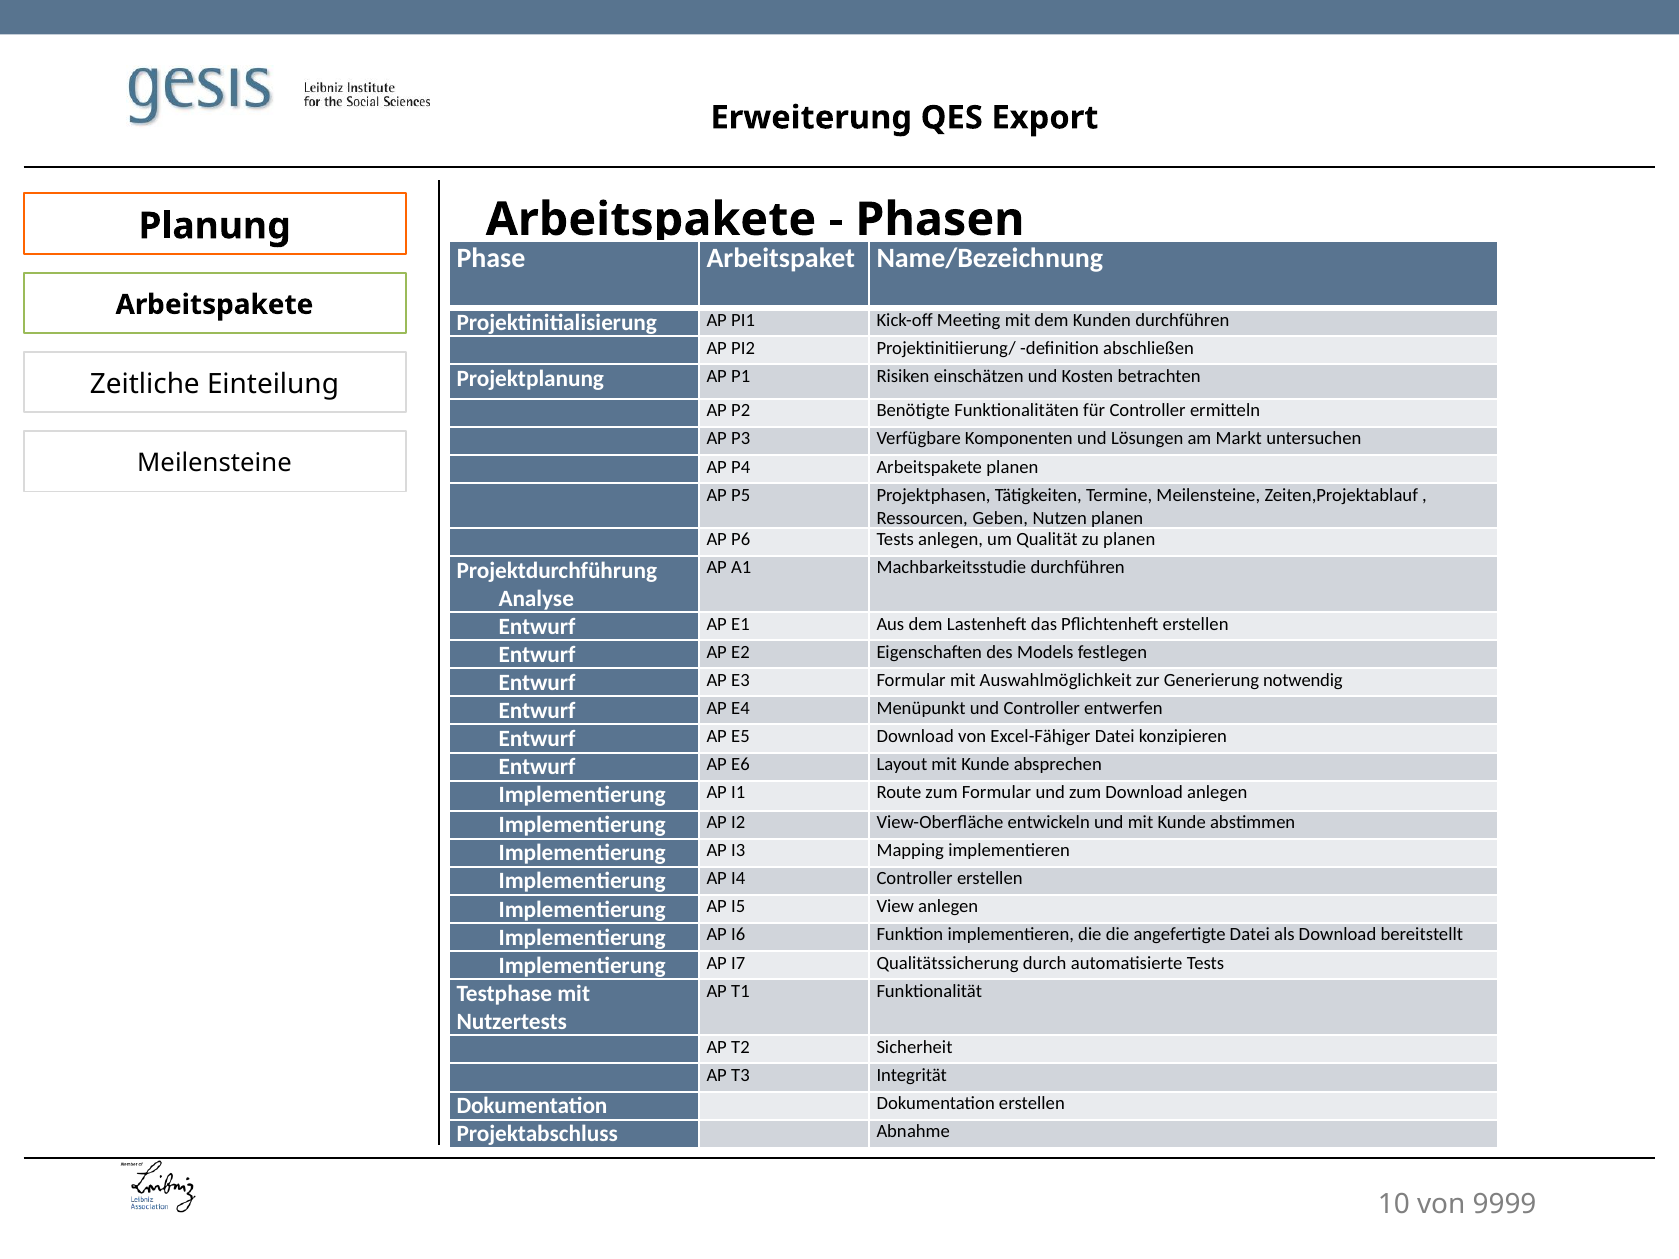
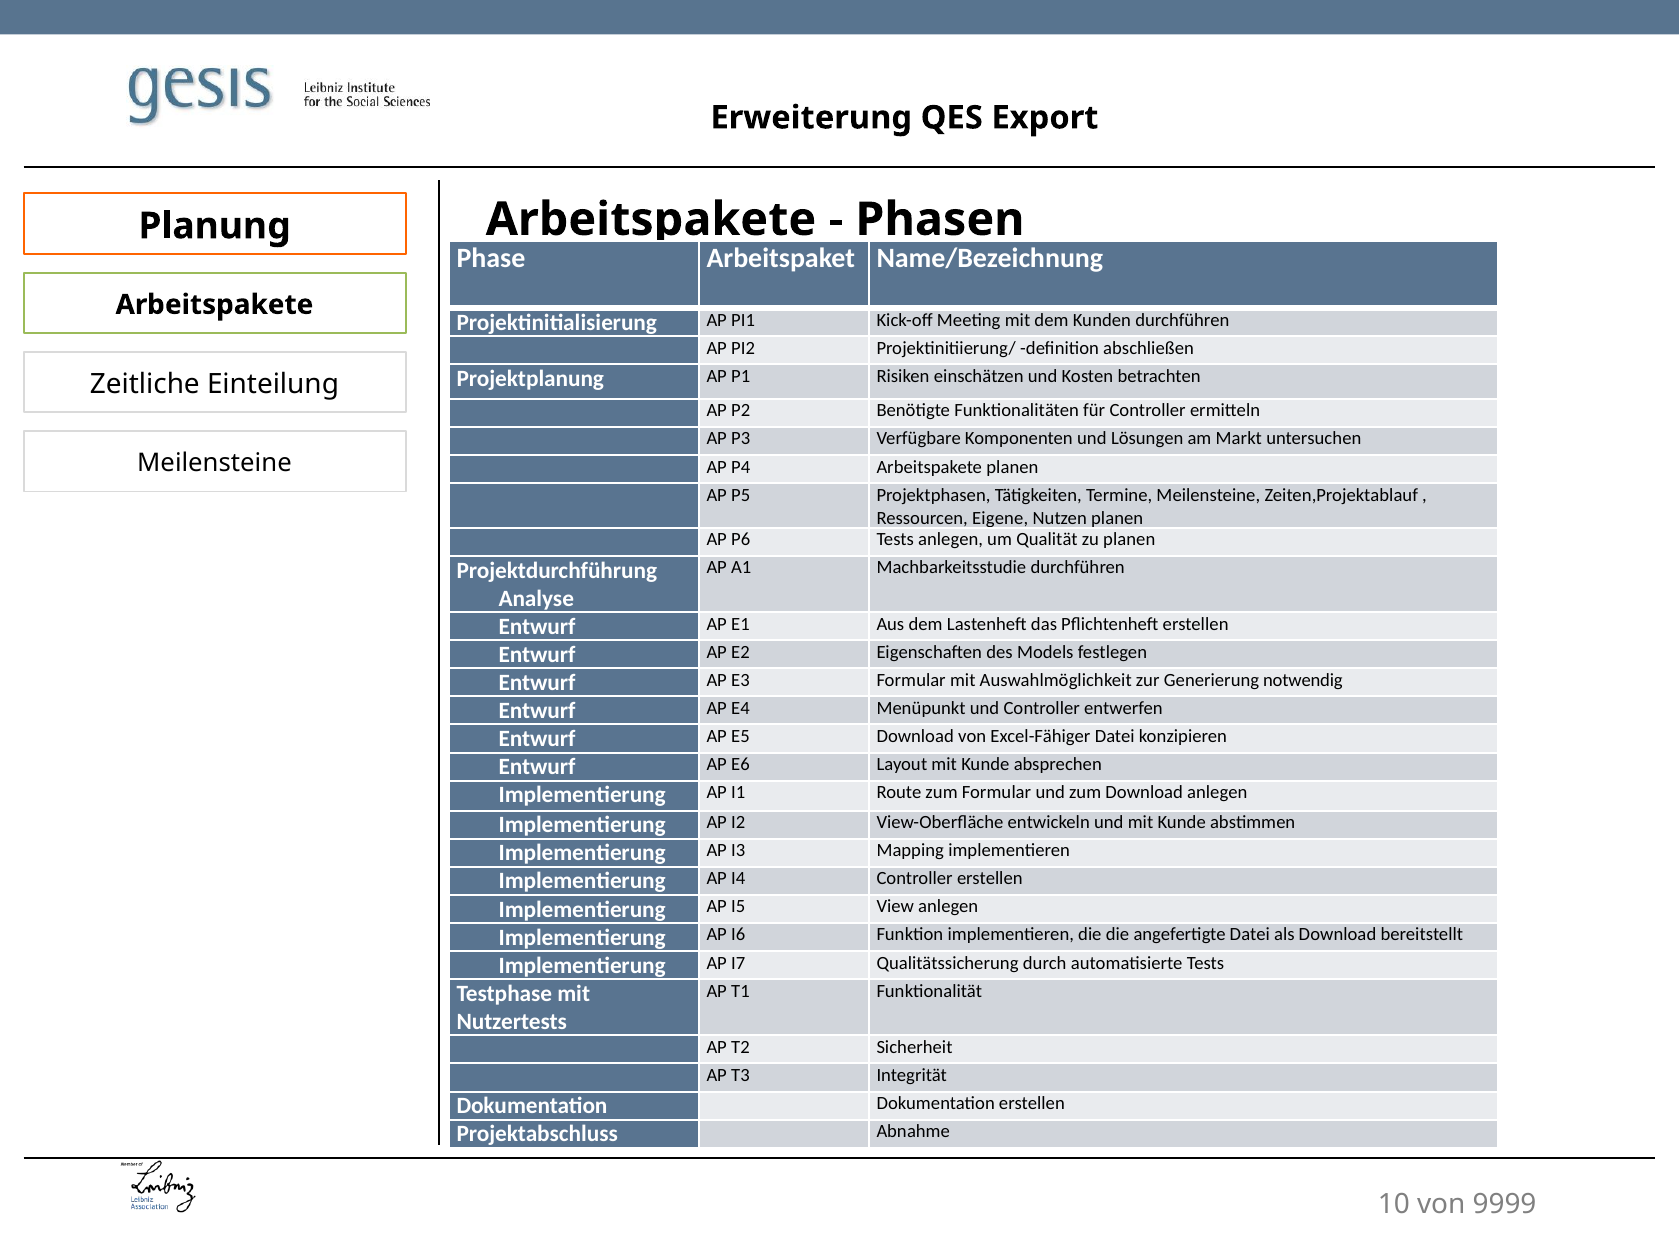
Geben: Geben -> Eigene (1000, 518)
